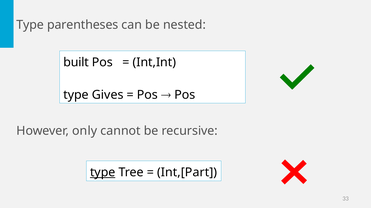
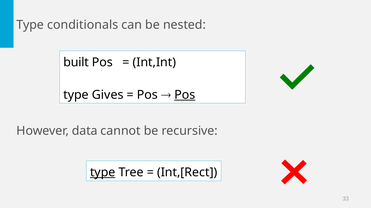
parentheses: parentheses -> conditionals (83, 25)
Pos underline: none -> present (185, 95)
only: only -> data (85, 131)
Int,[Part: Int,[Part -> Int,[Rect (187, 173)
